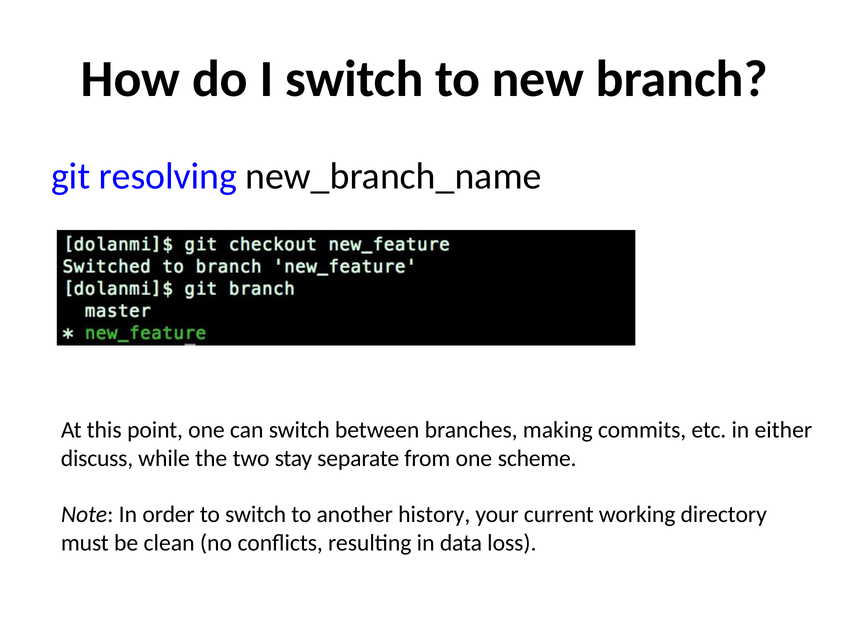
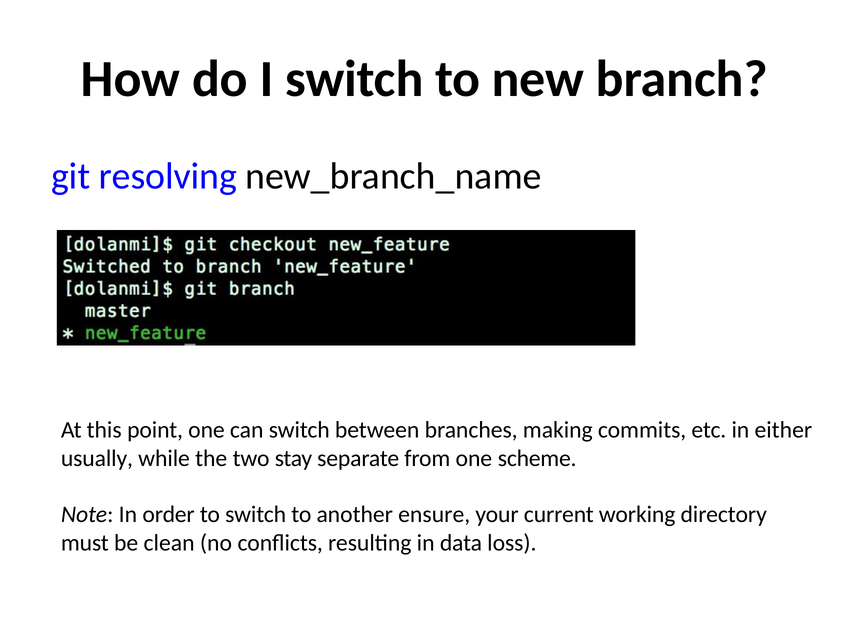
discuss: discuss -> usually (97, 458)
history: history -> ensure (434, 515)
